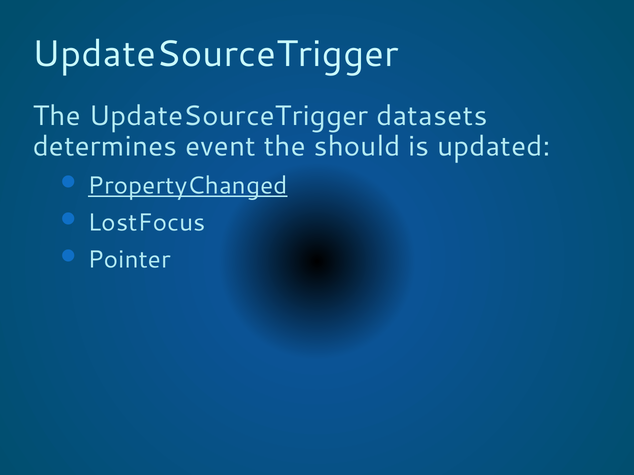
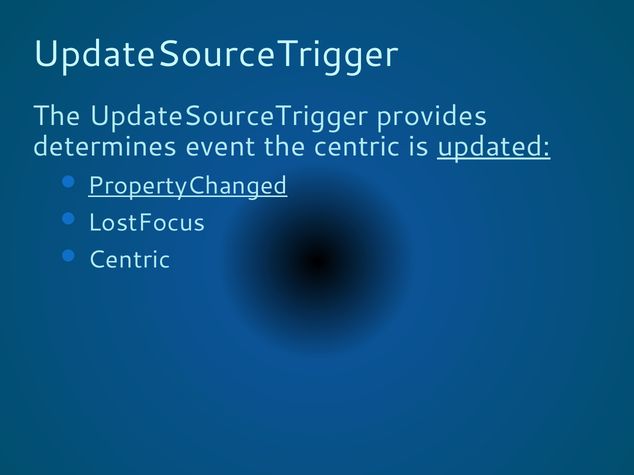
datasets: datasets -> provides (432, 116)
the should: should -> centric (357, 147)
updated underline: none -> present (494, 147)
Pointer: Pointer -> Centric (129, 260)
